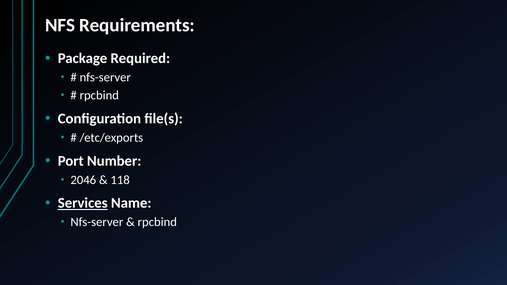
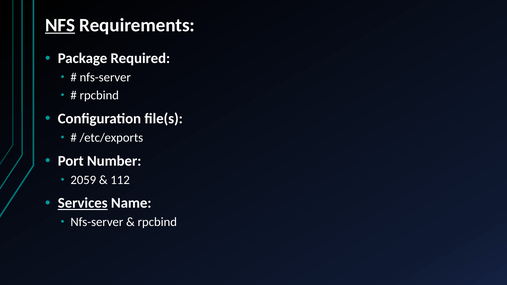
NFS underline: none -> present (60, 25)
2046: 2046 -> 2059 (83, 180)
118: 118 -> 112 (120, 180)
